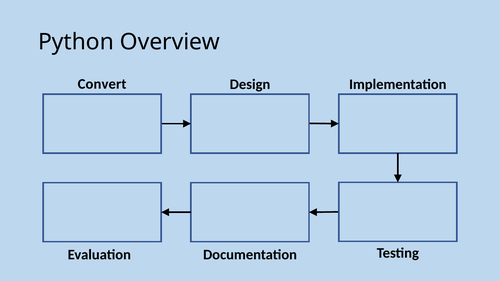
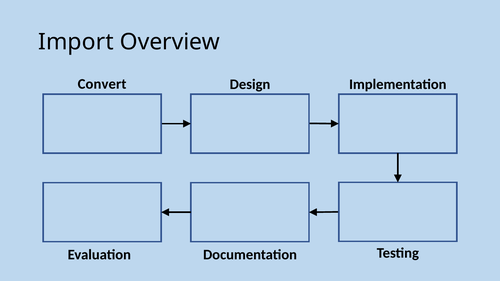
Python: Python -> Import (76, 42)
